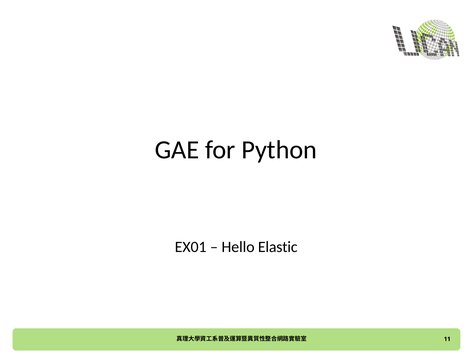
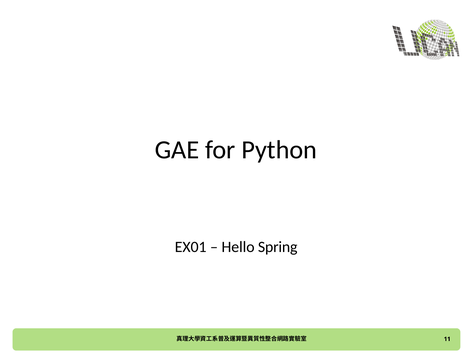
Elastic: Elastic -> Spring (278, 247)
